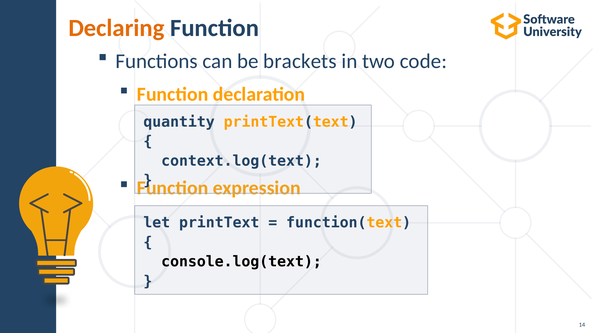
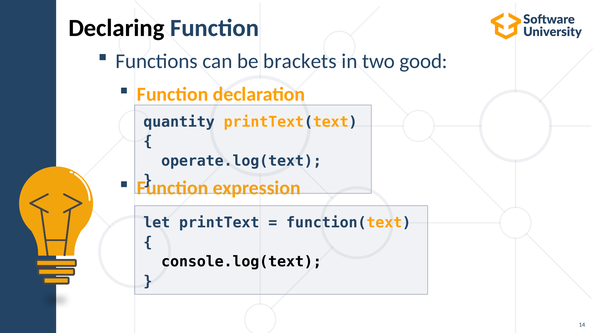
Declaring colour: orange -> black (116, 28)
code: code -> good (424, 62)
context.log(text: context.log(text -> operate.log(text (241, 161)
